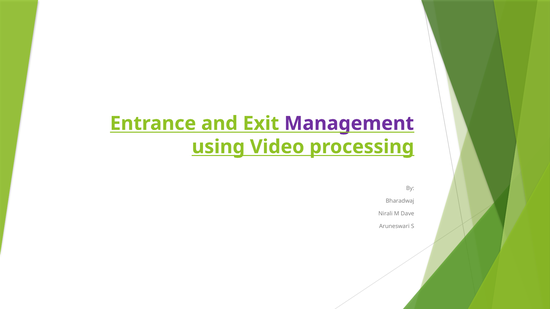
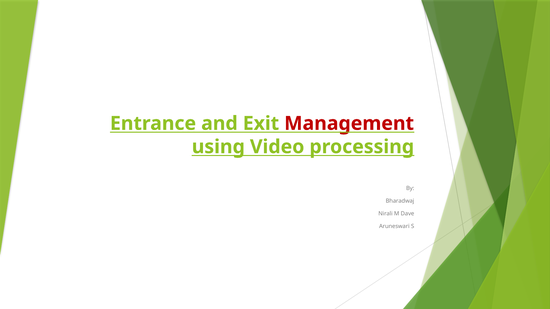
Management colour: purple -> red (349, 124)
